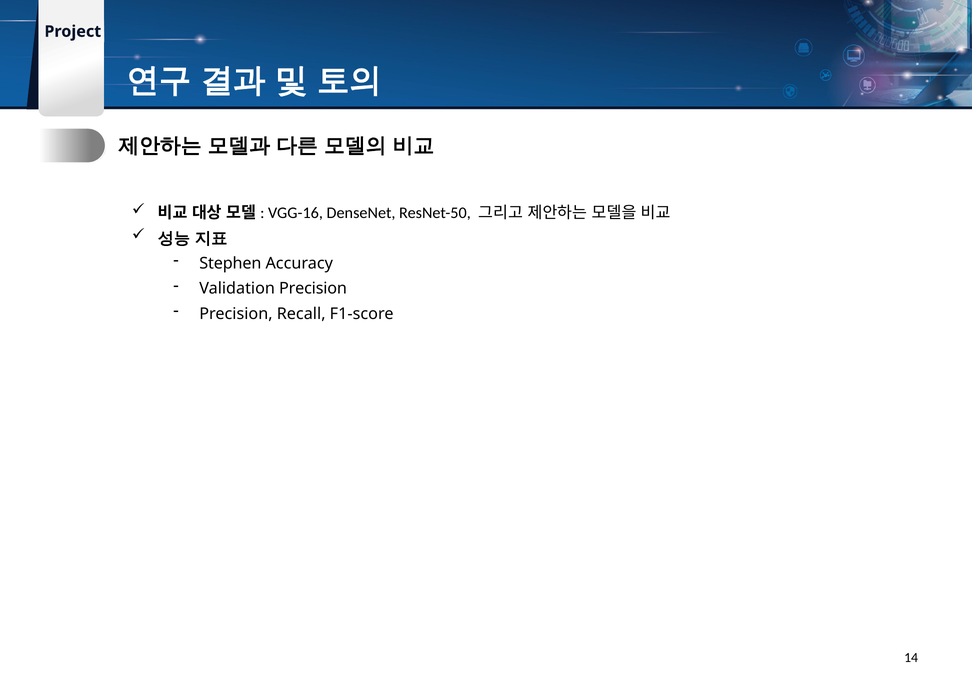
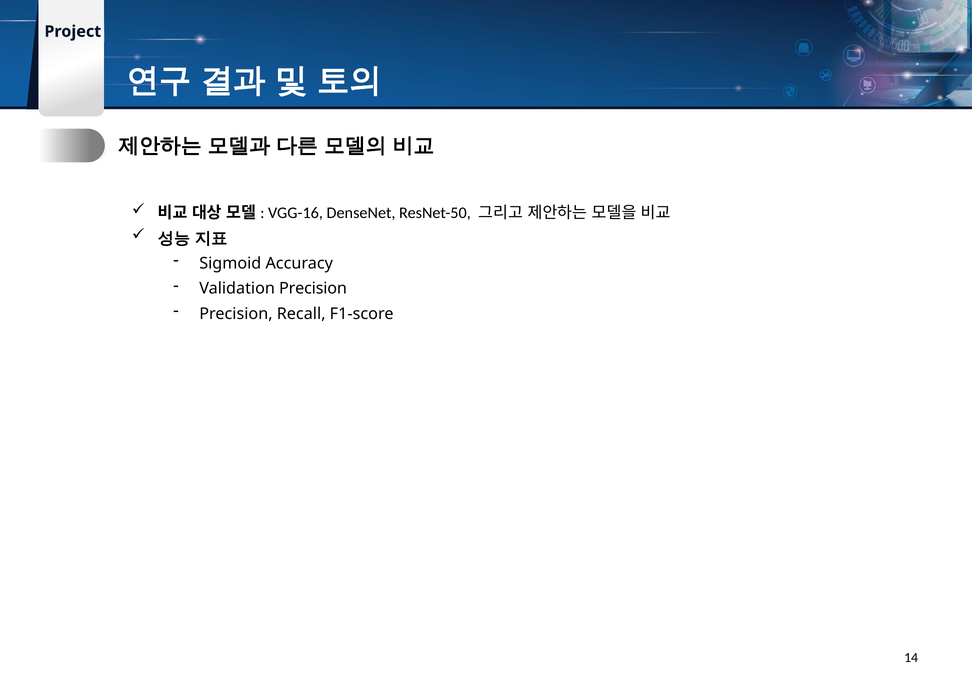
Stephen: Stephen -> Sigmoid (230, 263)
